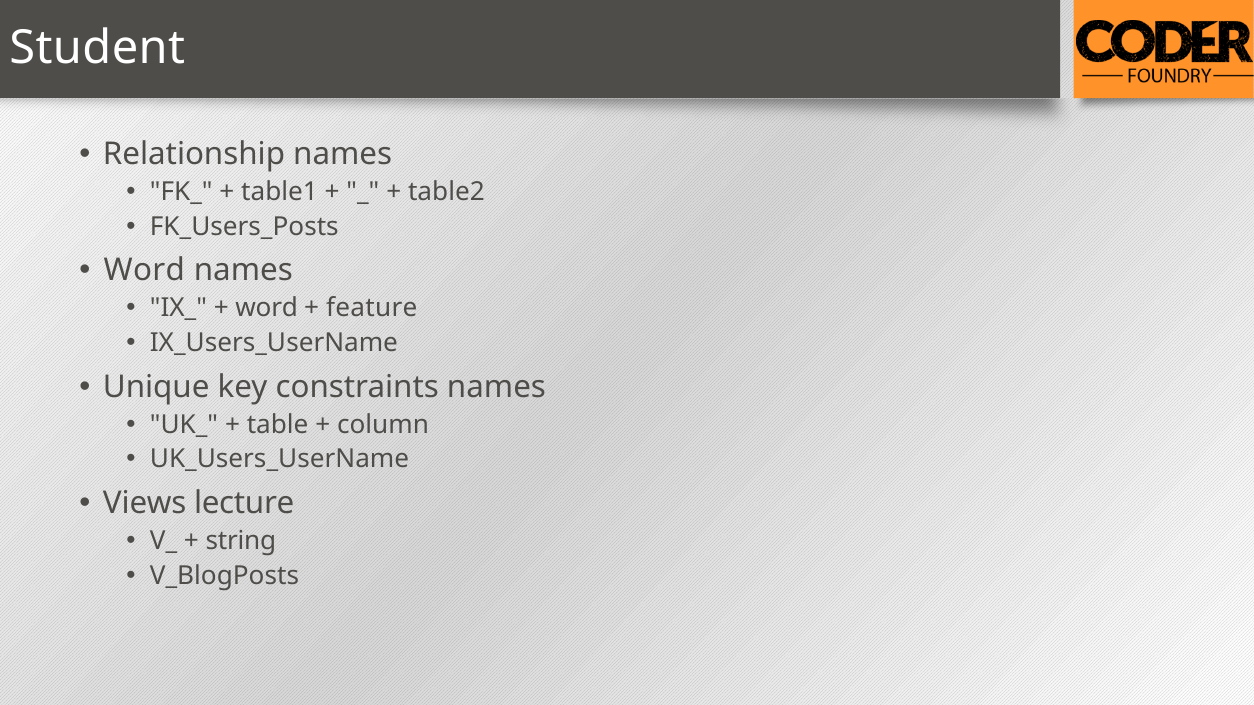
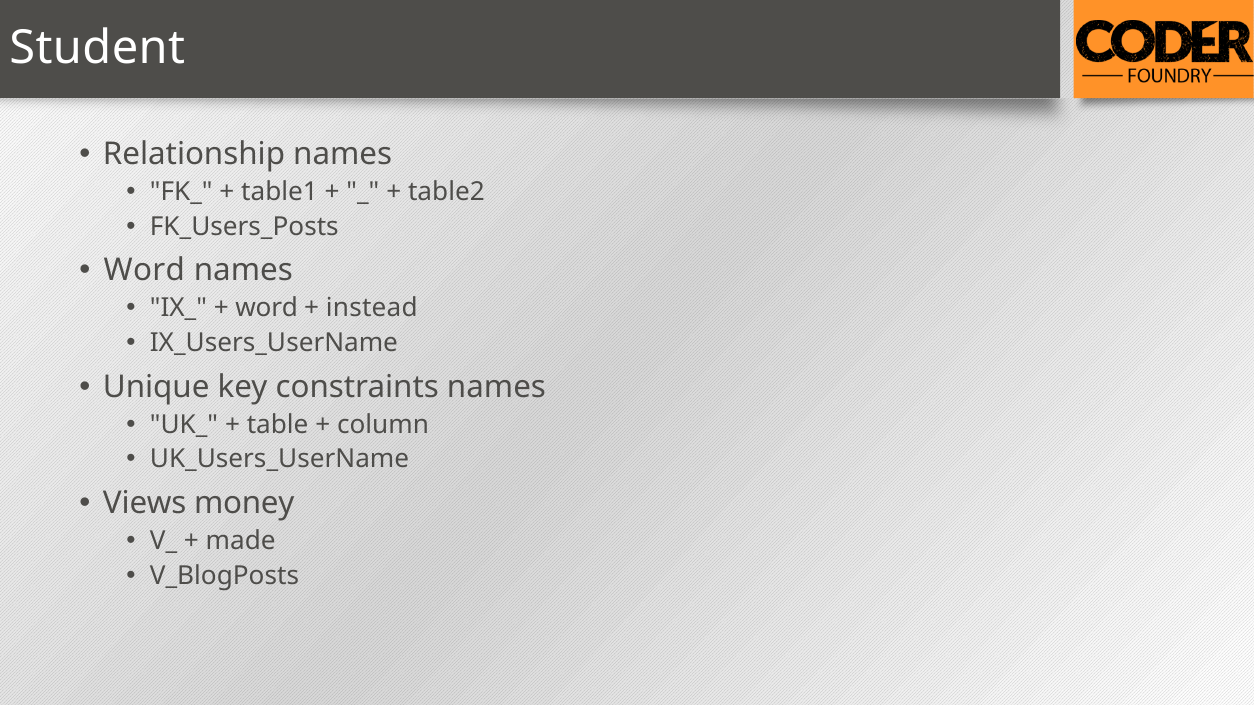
feature: feature -> instead (372, 308)
lecture: lecture -> money (244, 504)
string: string -> made (241, 541)
